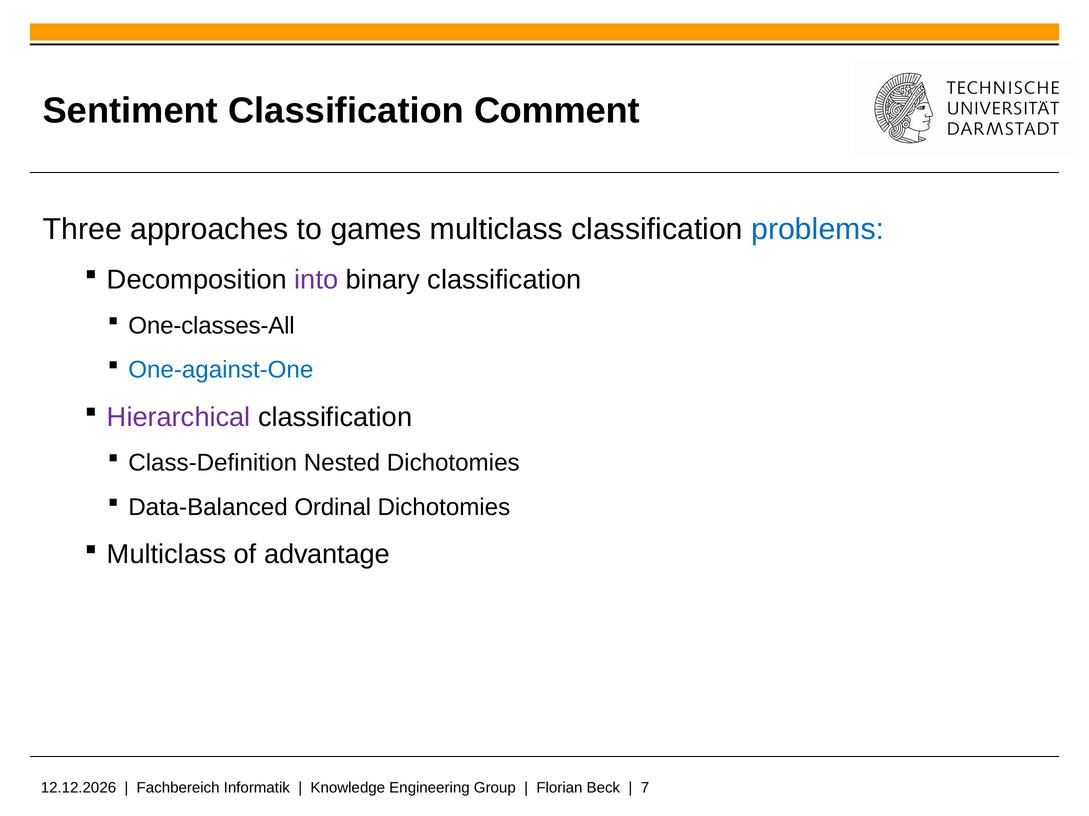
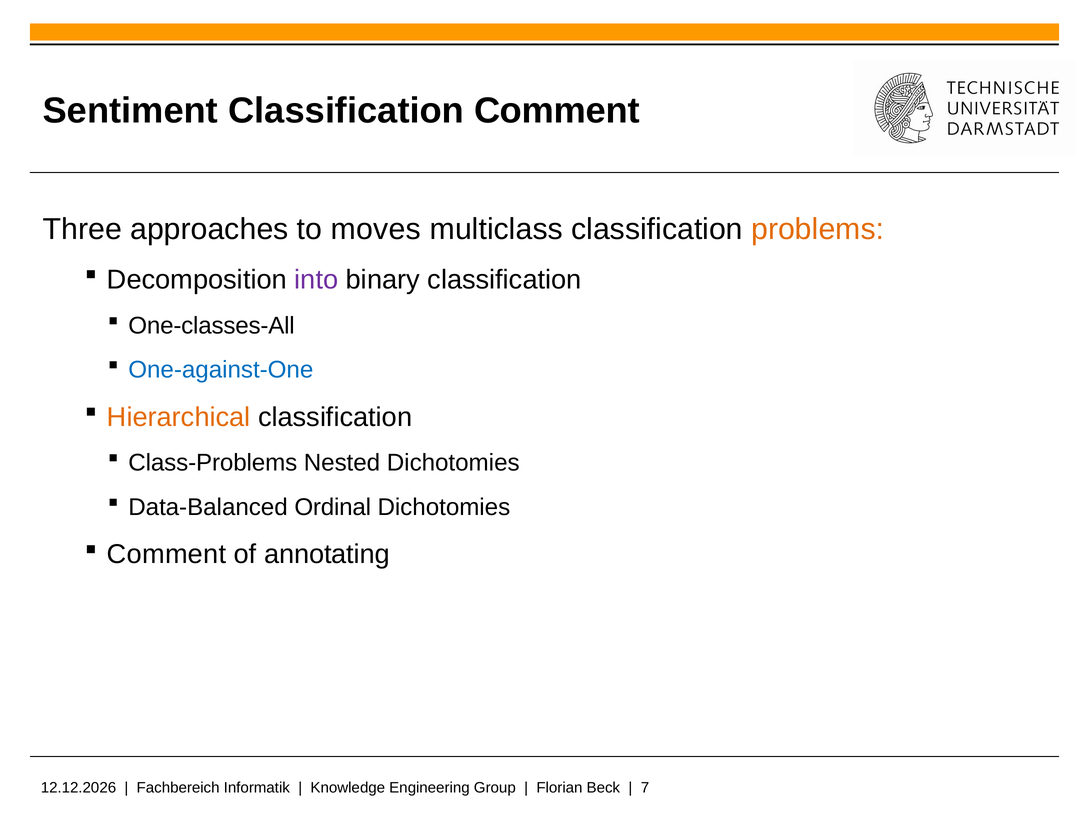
games: games -> moves (376, 230)
problems colour: blue -> orange (818, 230)
Hierarchical colour: purple -> orange (179, 418)
Class-Definition: Class-Definition -> Class-Problems (213, 463)
Multiclass: Multiclass -> Comment (167, 555)
advantage: advantage -> annotating (327, 555)
